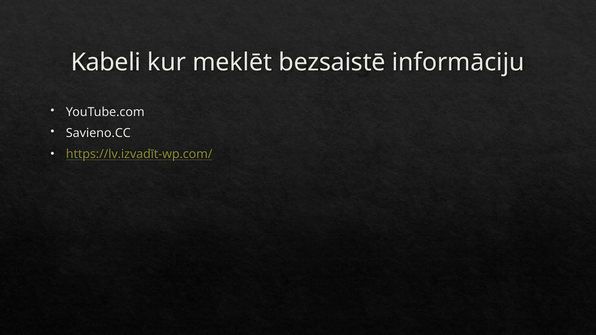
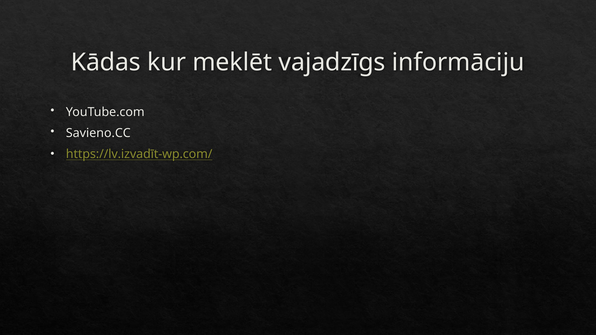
Kabeli: Kabeli -> Kādas (106, 62)
bezsaistē: bezsaistē -> vajadzīgs (332, 62)
